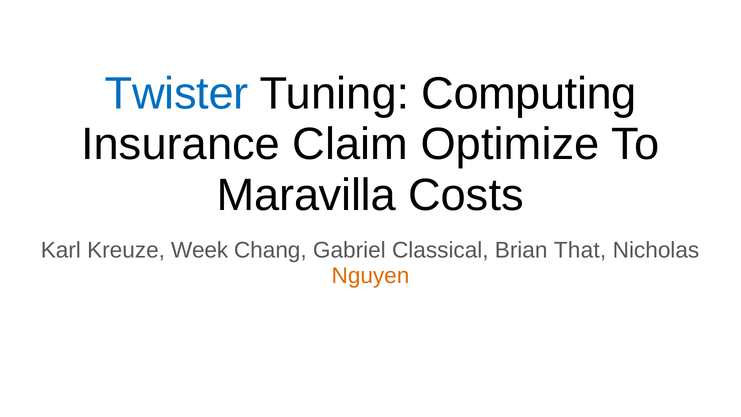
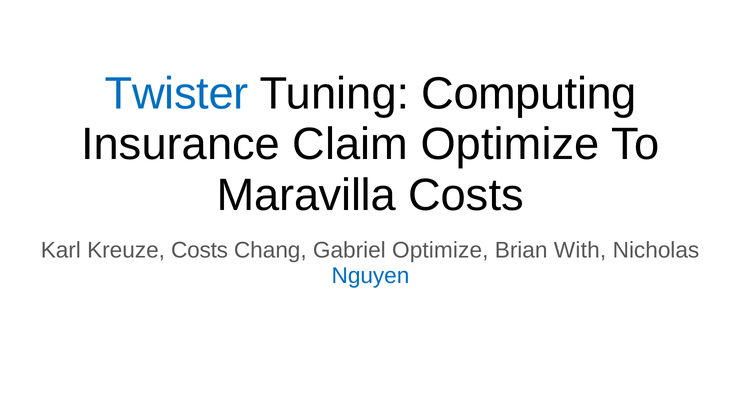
Kreuze Week: Week -> Costs (200, 250)
Gabriel Classical: Classical -> Optimize (440, 250)
That: That -> With (580, 250)
Nguyen colour: orange -> blue (370, 275)
